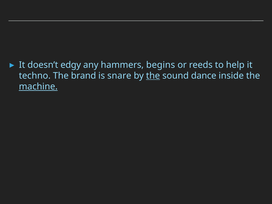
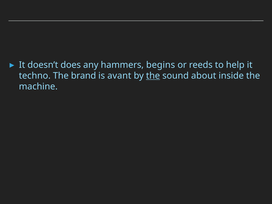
edgy: edgy -> does (71, 65)
snare: snare -> avant (119, 76)
dance: dance -> about (204, 76)
machine underline: present -> none (38, 87)
